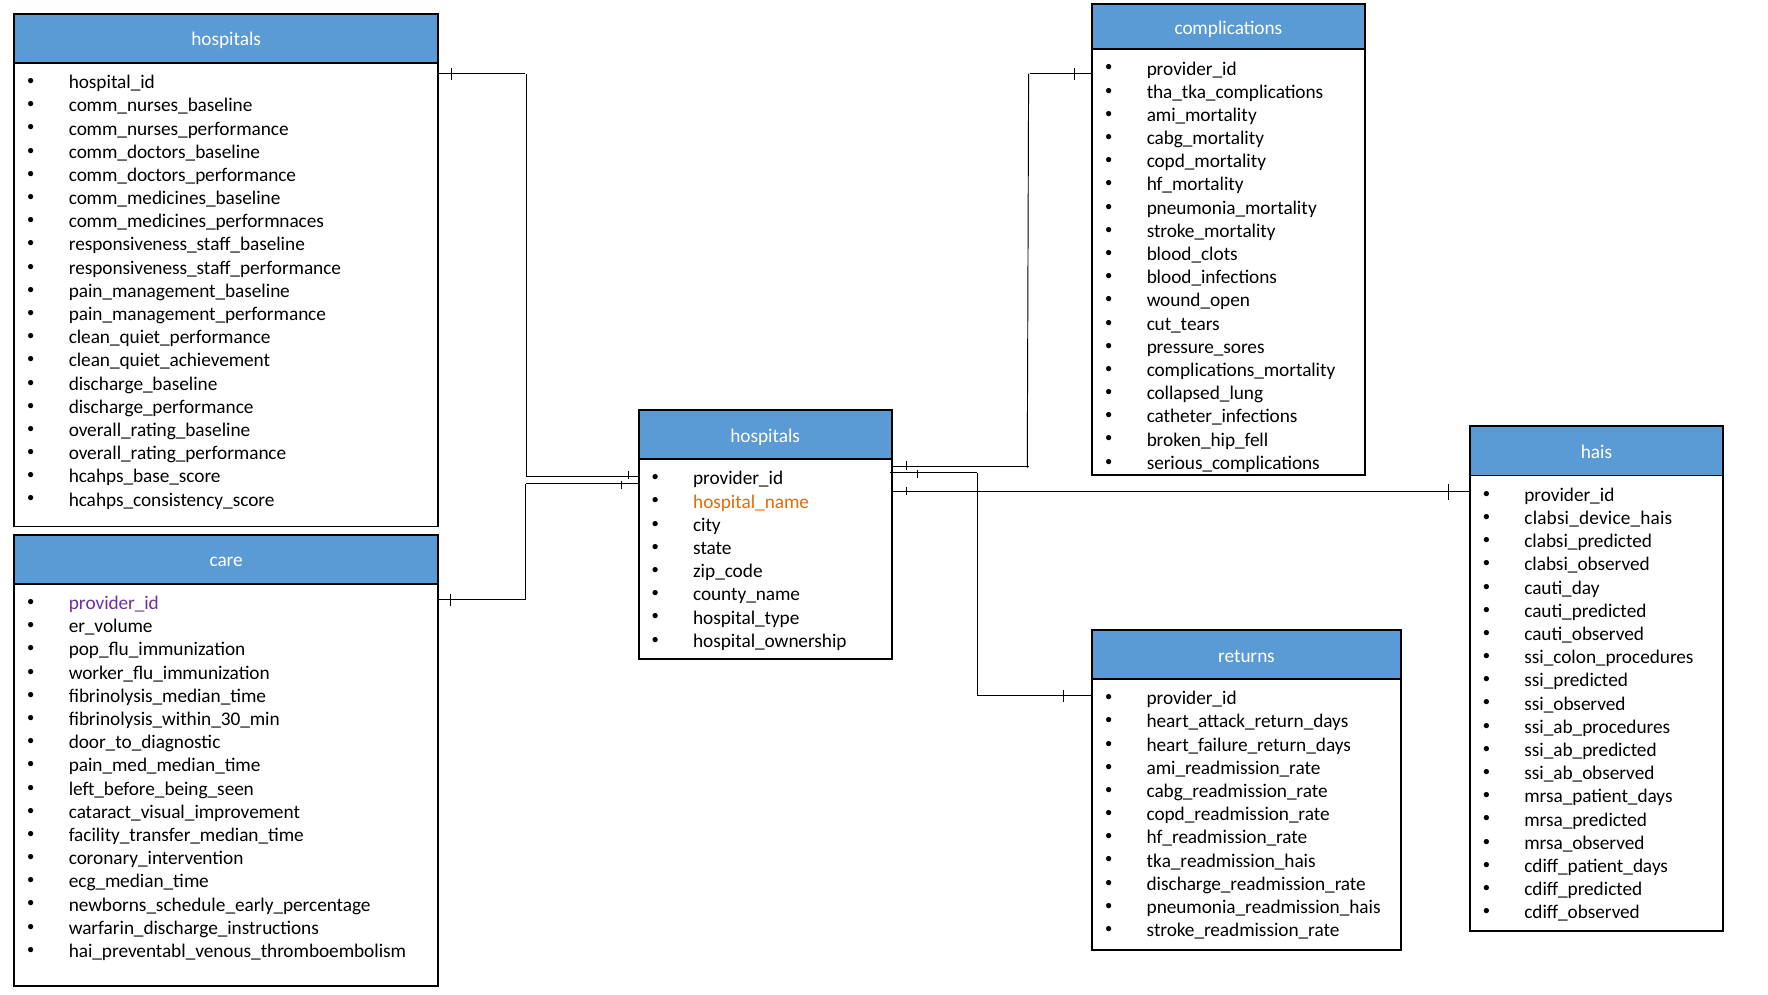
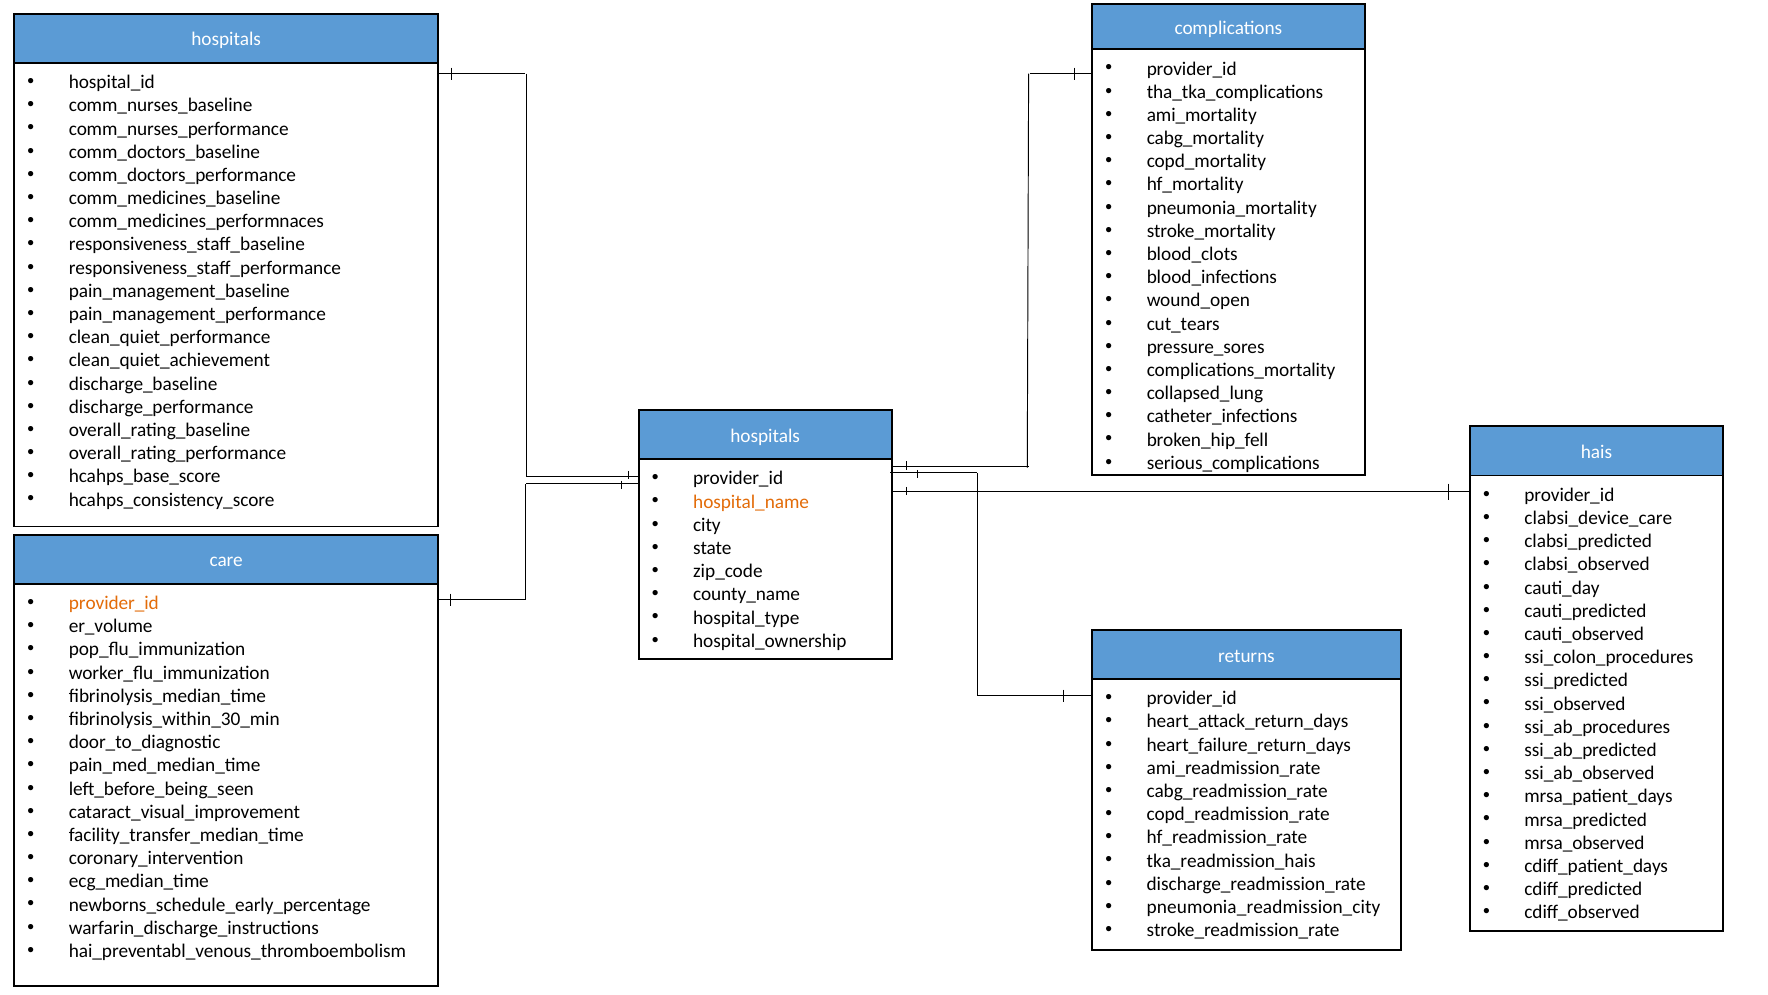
clabsi_device_hais: clabsi_device_hais -> clabsi_device_care (1598, 518)
provider_id colour: purple -> orange (114, 603)
pneumonia_readmission_hais: pneumonia_readmission_hais -> pneumonia_readmission_city (1264, 907)
